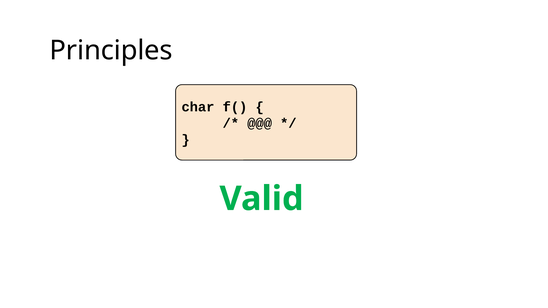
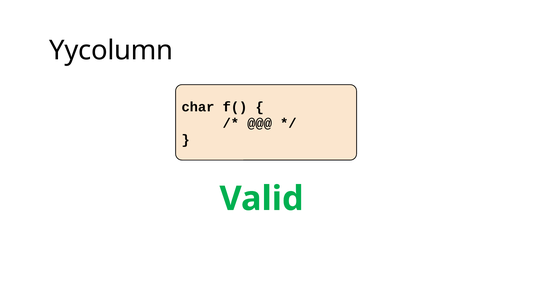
Principles: Principles -> Yycolumn (111, 50)
